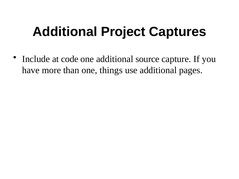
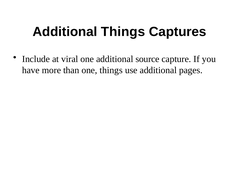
Additional Project: Project -> Things (123, 32)
code: code -> viral (70, 59)
